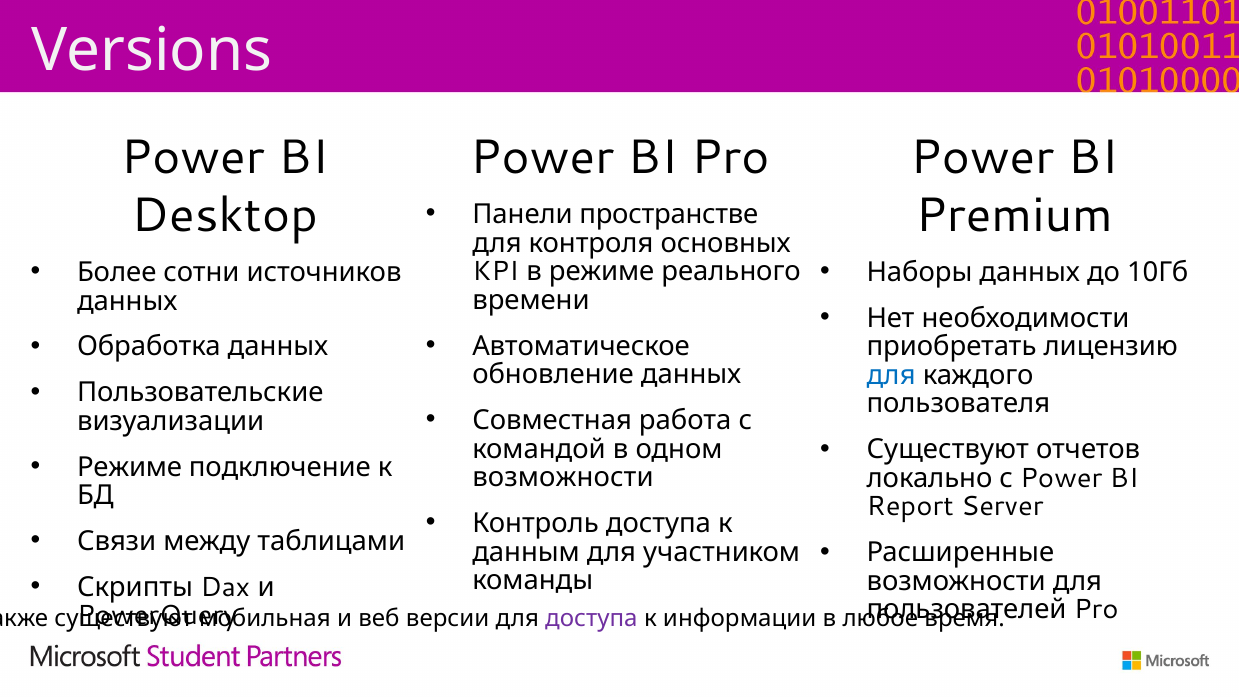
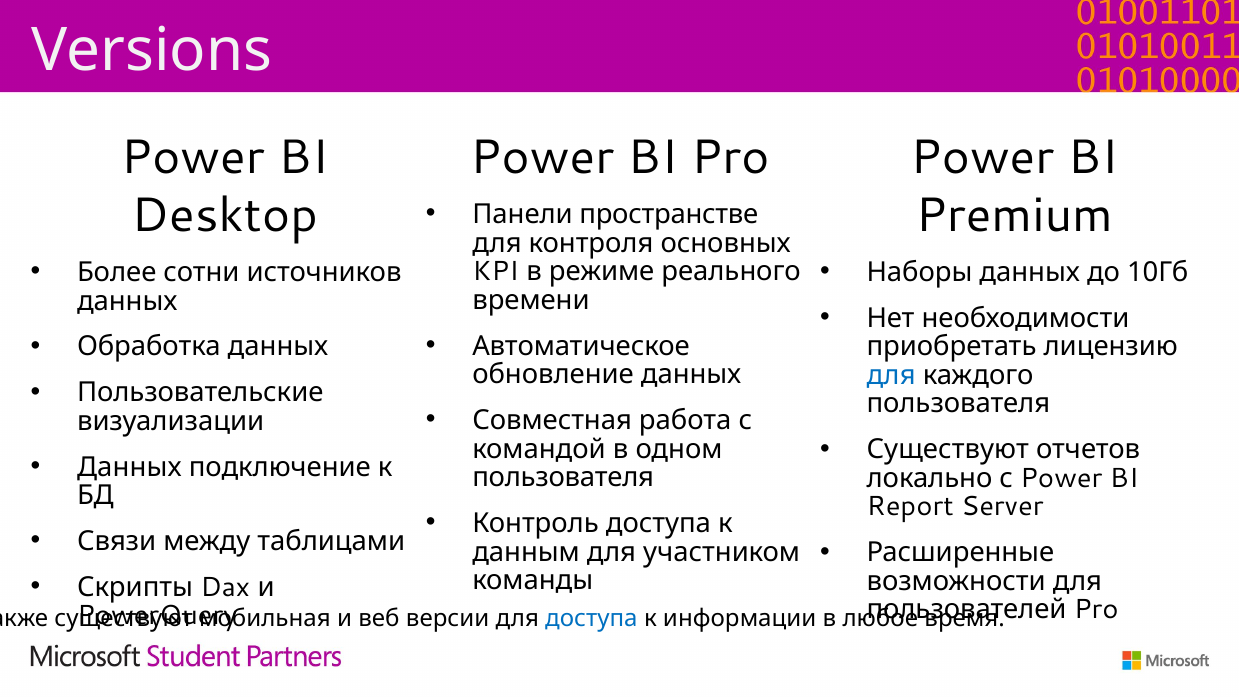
Режиме: Режиме -> Данных (129, 467)
возможности: возможности -> пользователя (563, 478)
доступа colour: purple -> blue (591, 619)
